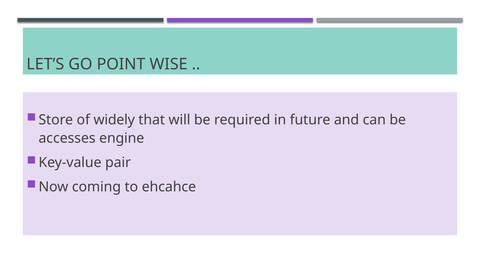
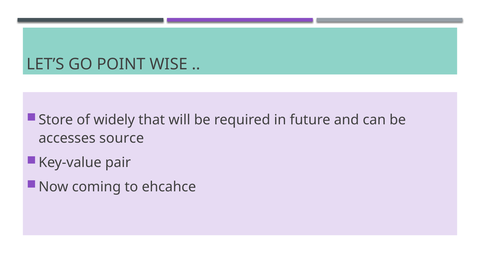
engine: engine -> source (122, 138)
